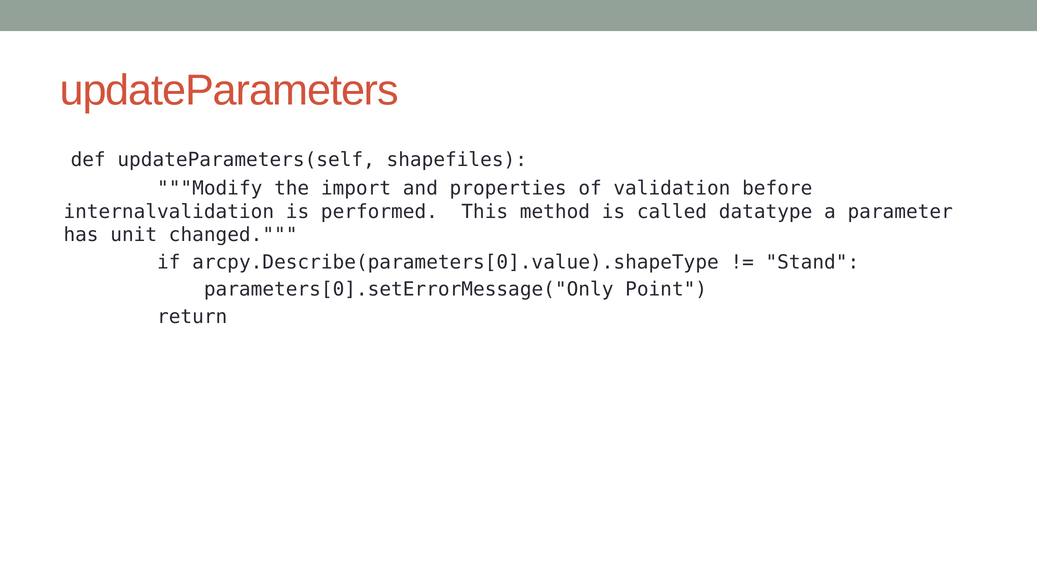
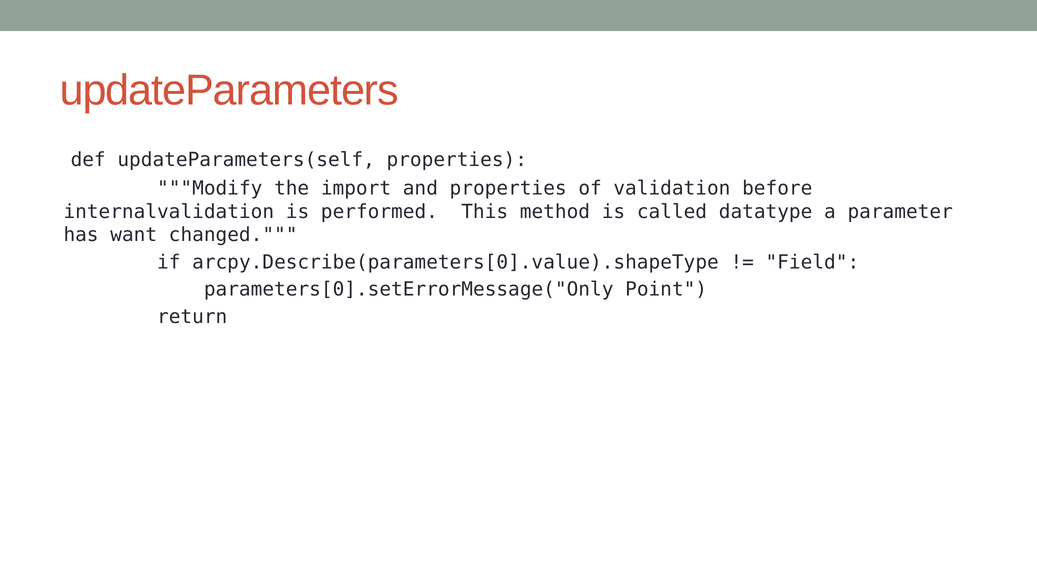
updateParameters(self shapefiles: shapefiles -> properties (457, 160)
unit: unit -> want (134, 235)
Stand: Stand -> Field (812, 262)
